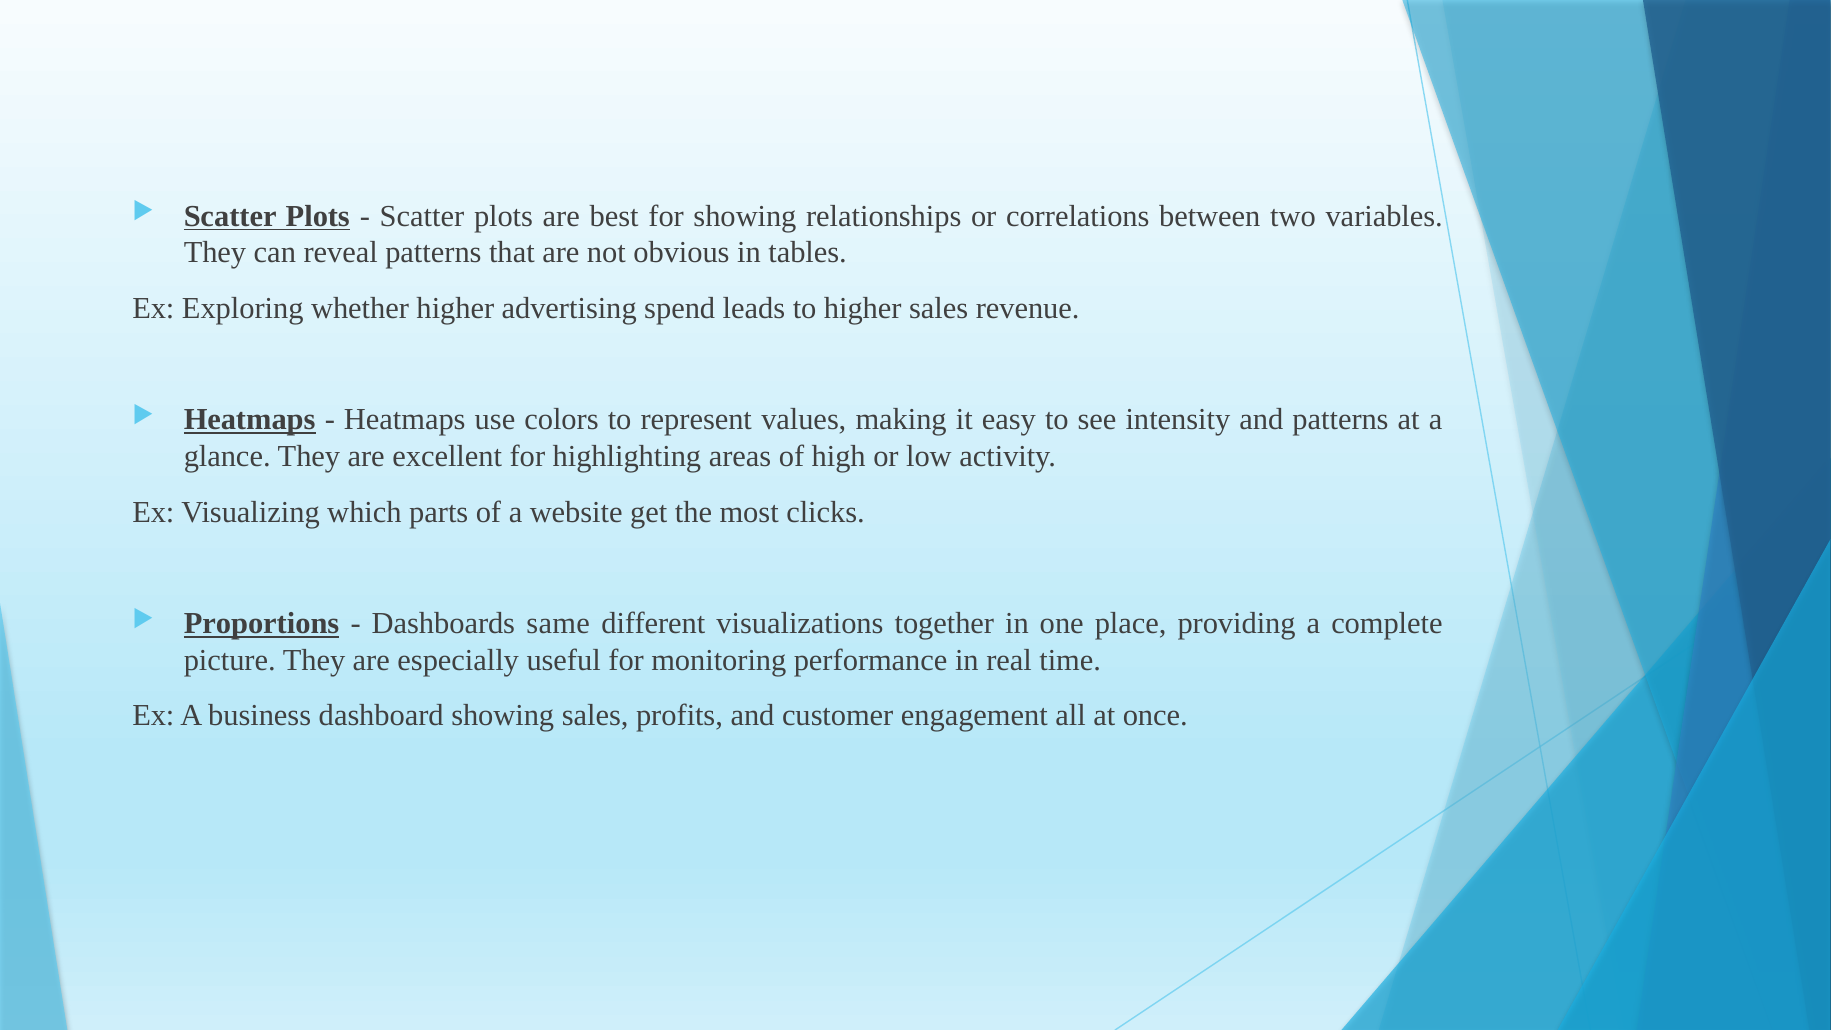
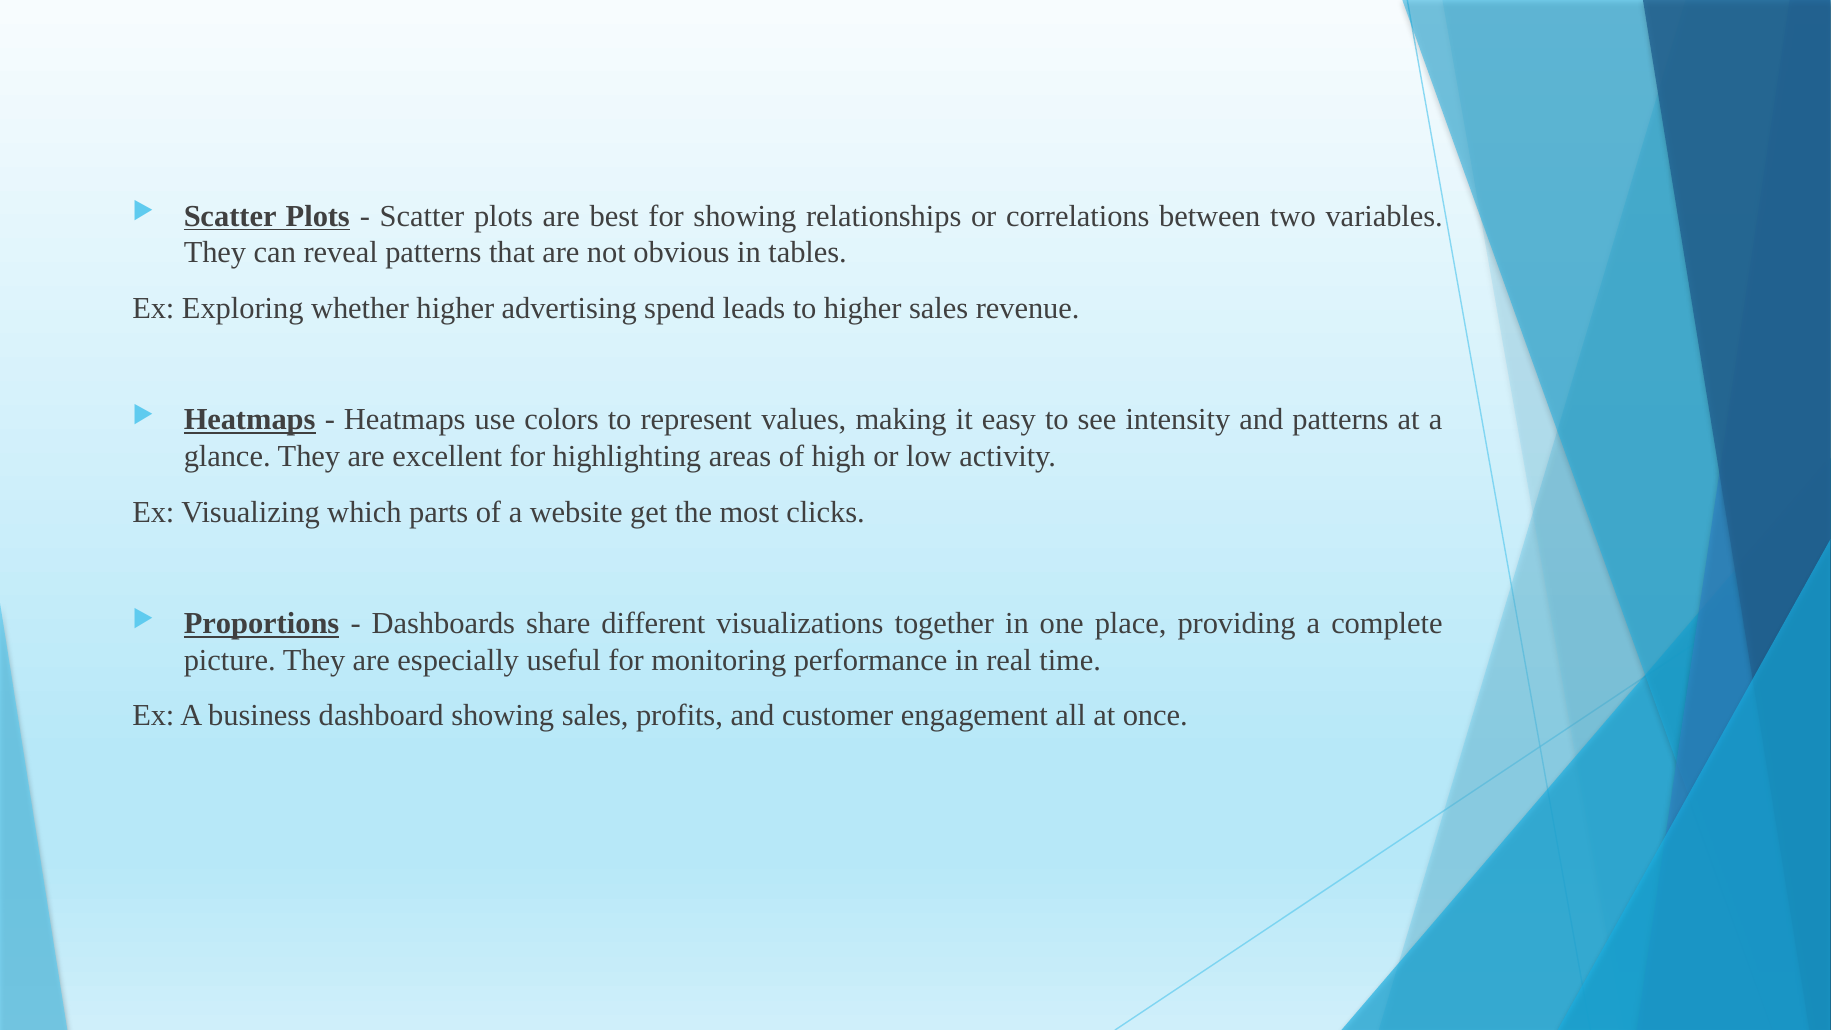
same: same -> share (558, 623)
